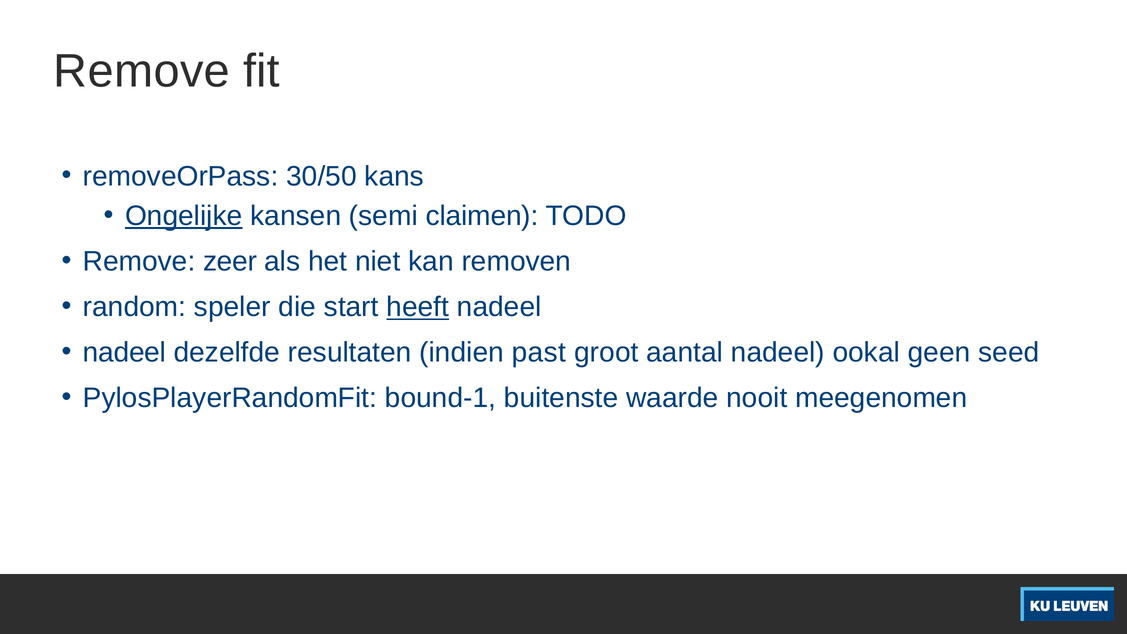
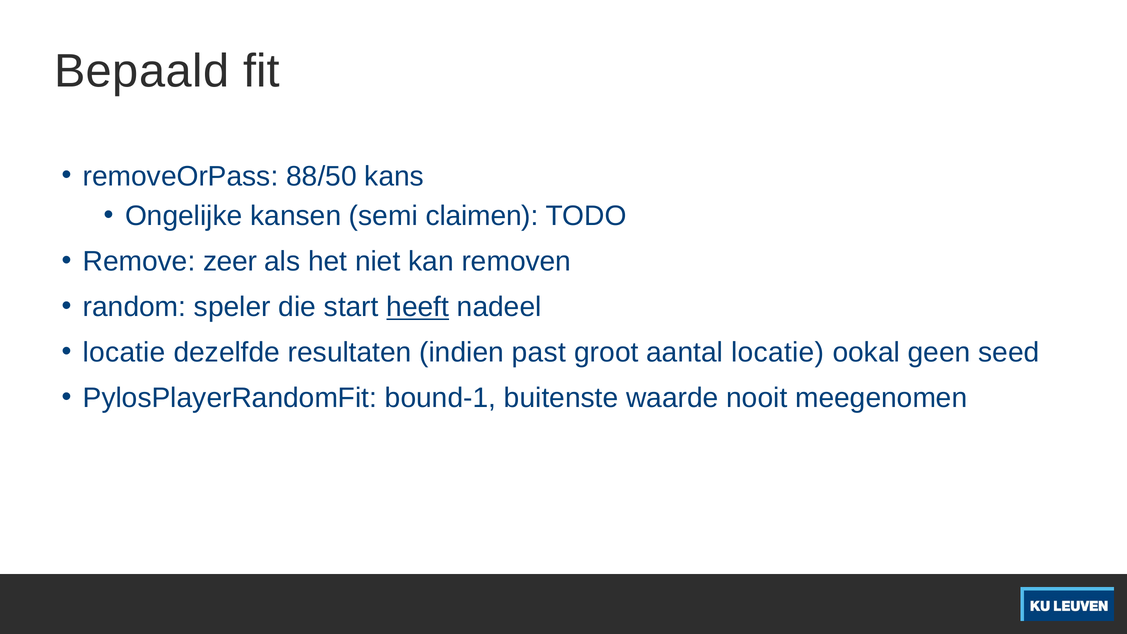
Remove: Remove -> Bepaald (142, 71)
30/50: 30/50 -> 88/50 (321, 176)
Ongelijke underline: present -> none (184, 216)
nadeel: nadeel -> locatie (124, 353)
aantal nadeel: nadeel -> locatie (778, 353)
